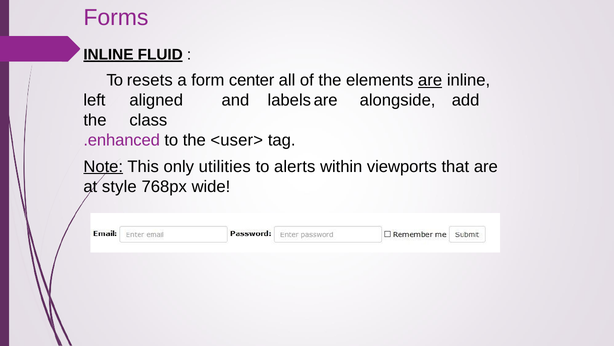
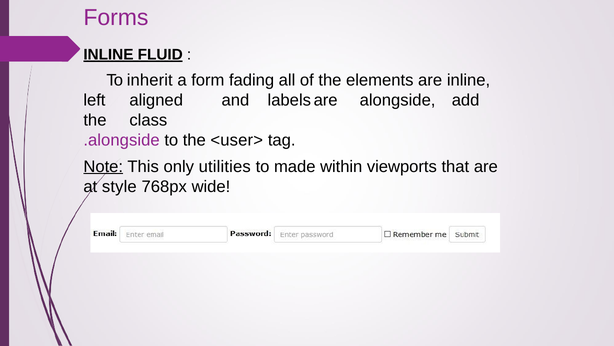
resets: resets -> inherit (150, 80)
center: center -> fading (252, 80)
are underline: present -> none (430, 80)
.enhanced: .enhanced -> .alongside (122, 140)
alerts: alerts -> made (295, 166)
